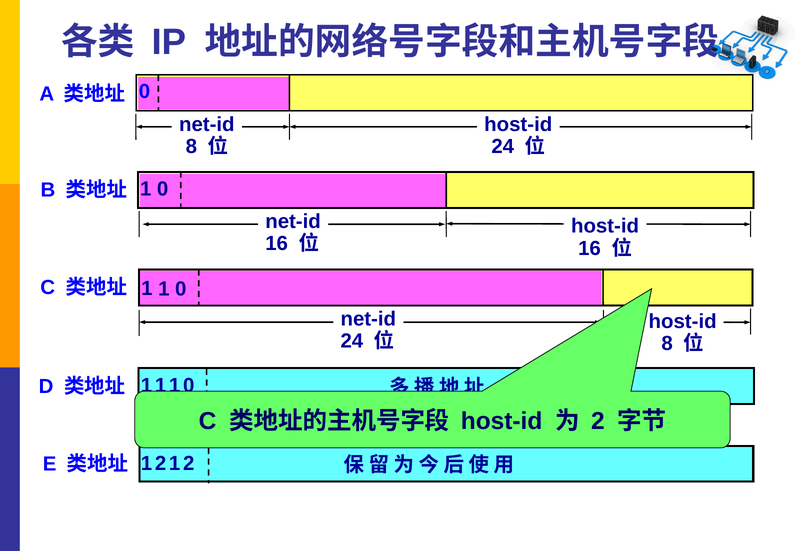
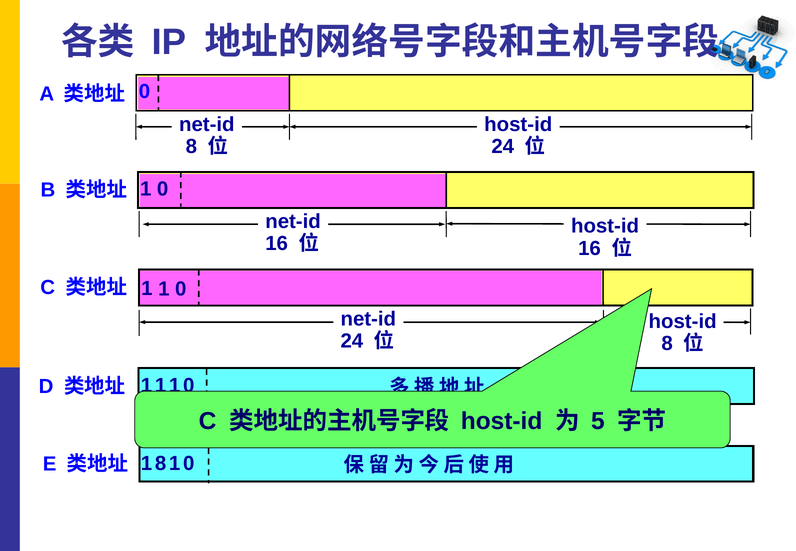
2: 2 -> 5 (598, 421)
2: 2 -> 8 (161, 464)
2: 2 -> 0 (189, 464)
